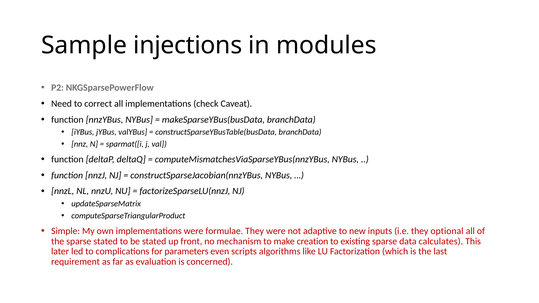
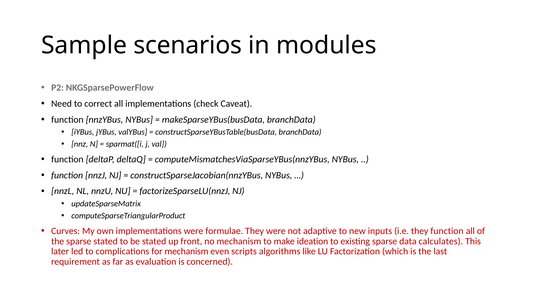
injections: injections -> scenarios (188, 45)
Simple: Simple -> Curves (66, 231)
they optional: optional -> function (447, 231)
creation: creation -> ideation (313, 241)
for parameters: parameters -> mechanism (187, 252)
